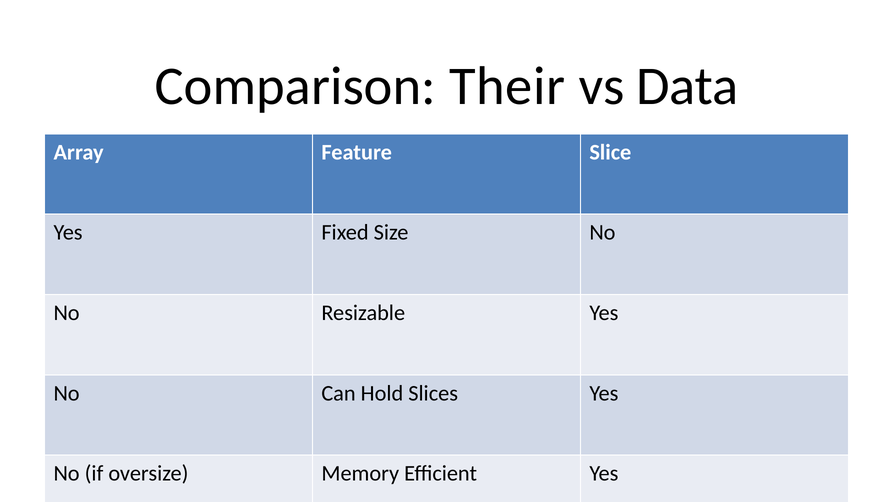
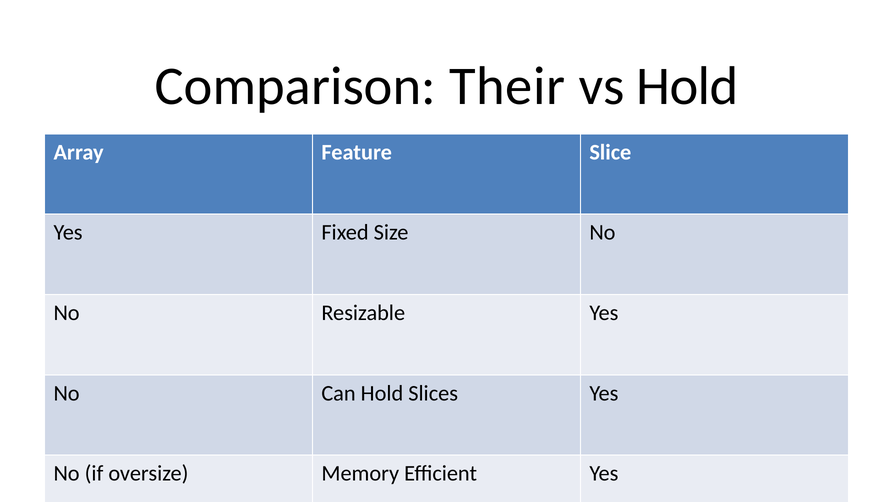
vs Data: Data -> Hold (687, 86)
